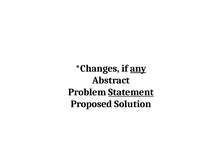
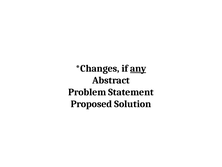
Statement underline: present -> none (131, 92)
